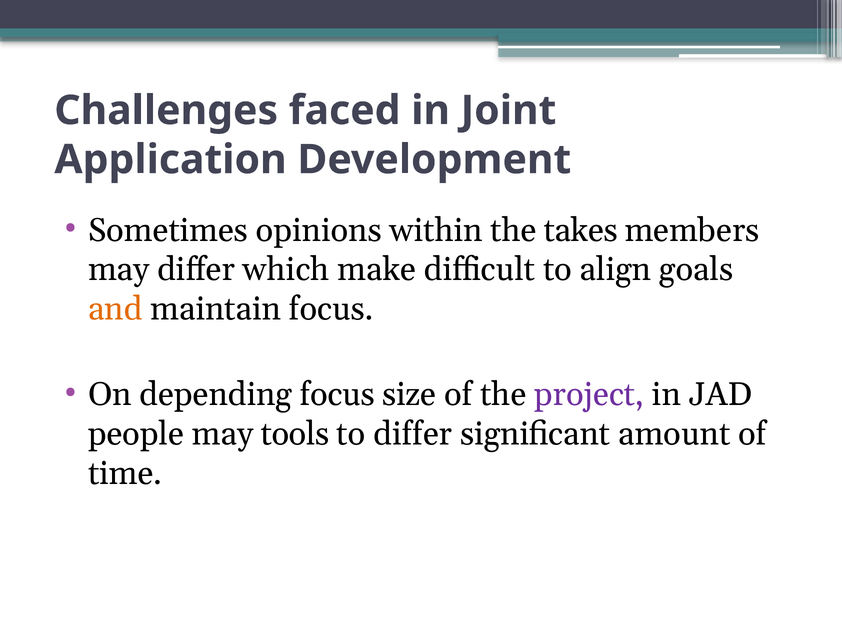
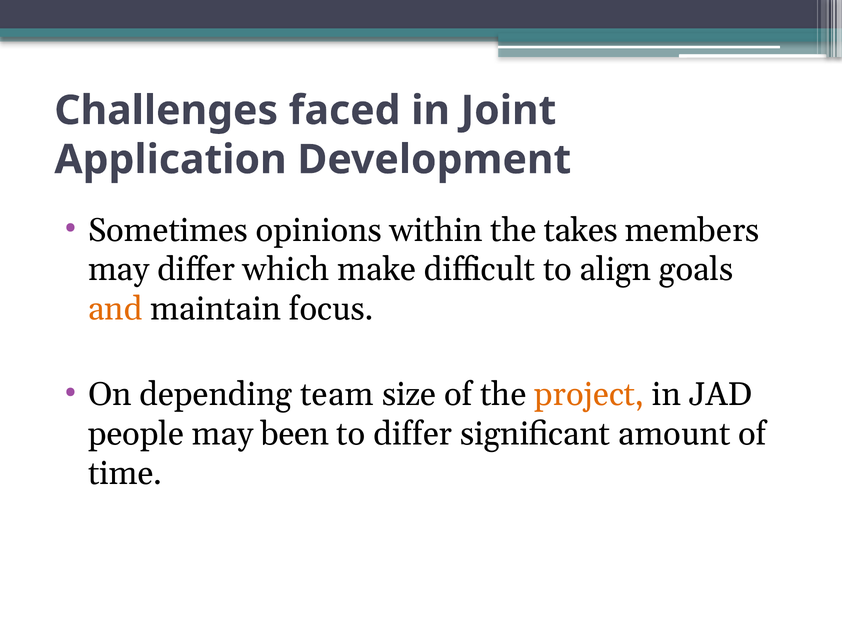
depending focus: focus -> team (337, 394)
project colour: purple -> orange (589, 394)
tools: tools -> been (295, 434)
